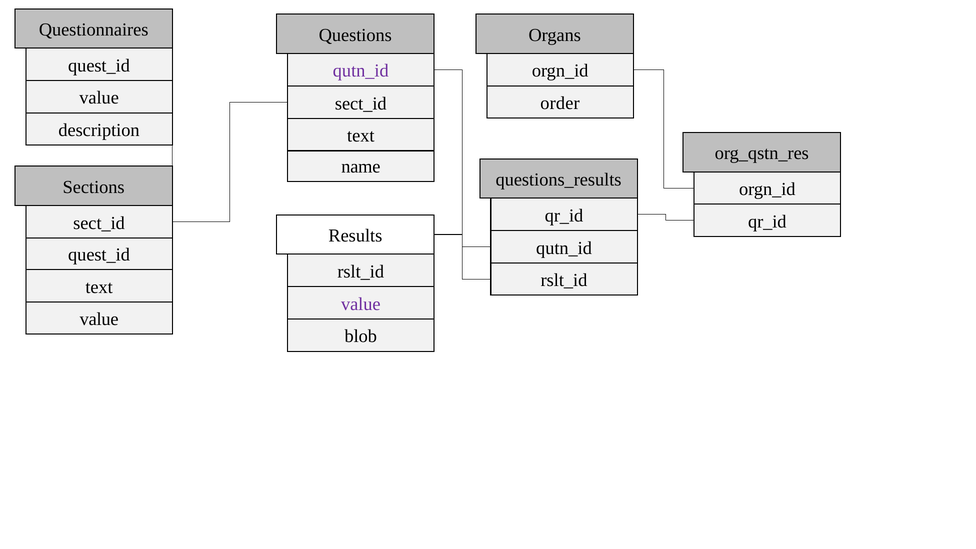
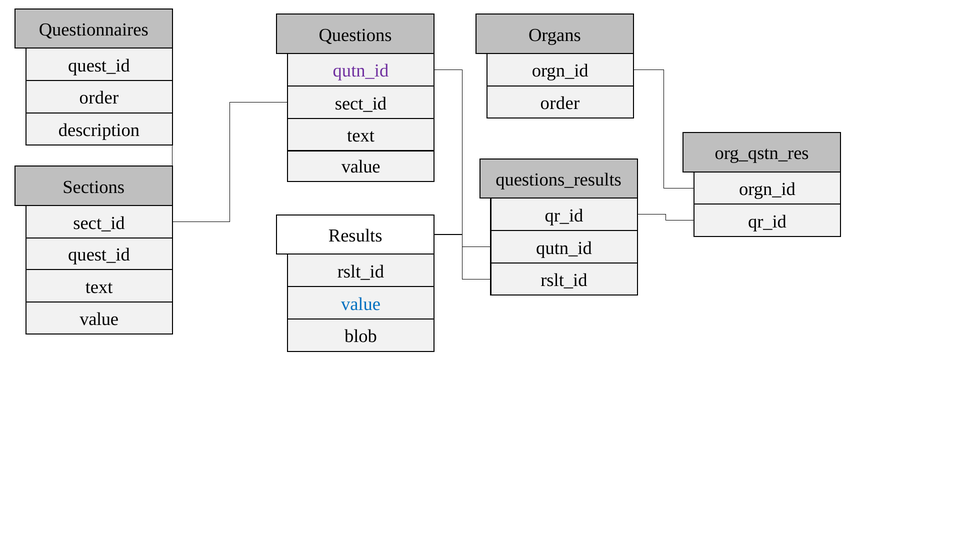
value: value -> order (99, 98)
name: name -> value (361, 167)
value colour: purple -> blue (361, 304)
